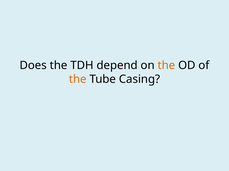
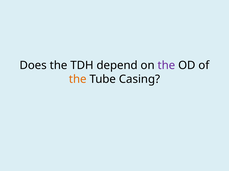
the colour: orange -> purple (166, 66)
